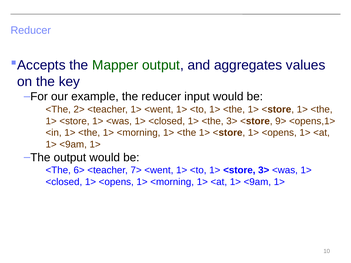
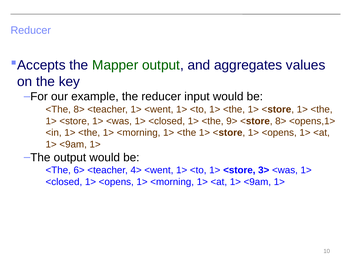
<The 2>: 2> -> 8> (79, 109)
<the 3>: 3> -> 9> (232, 121)
<store 9>: 9> -> 8> (281, 121)
7>: 7> -> 4> (136, 170)
